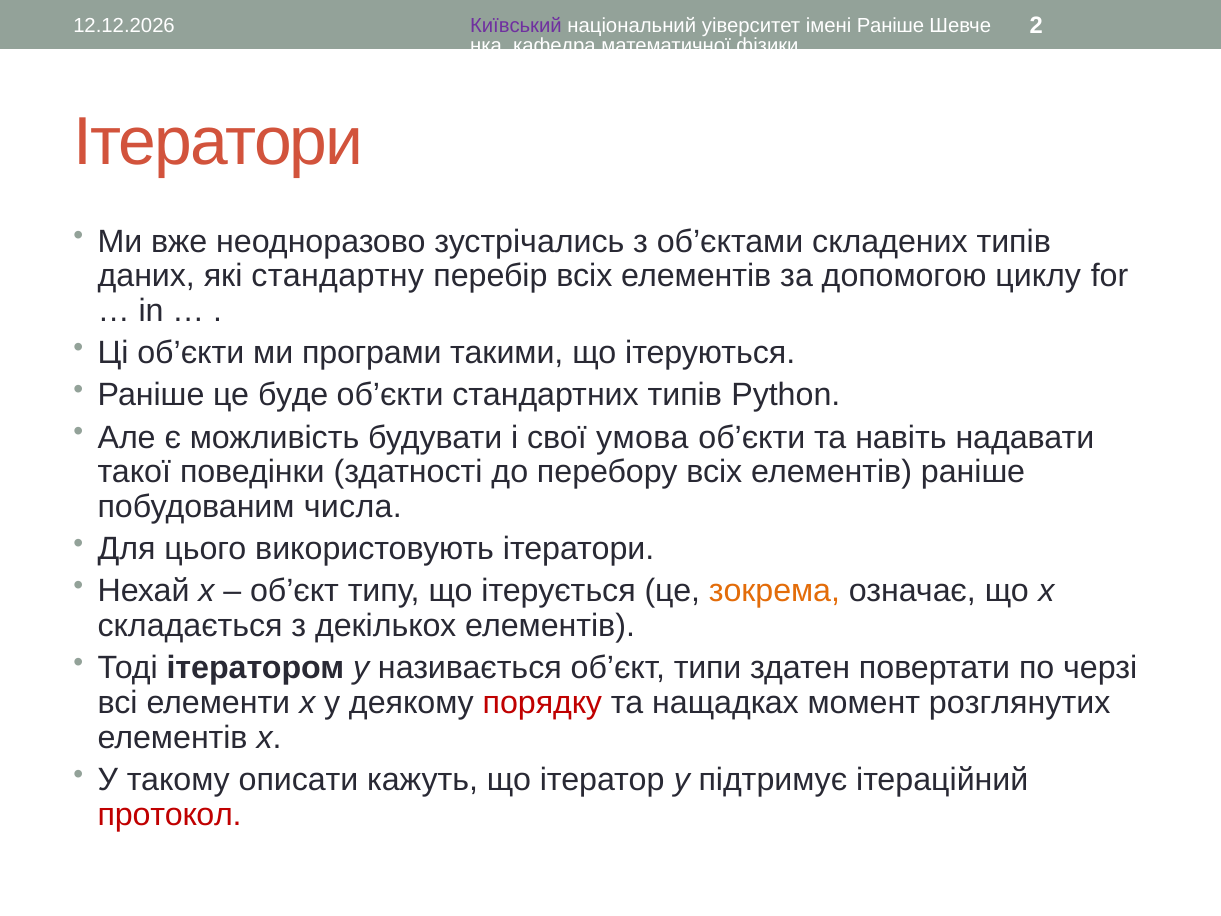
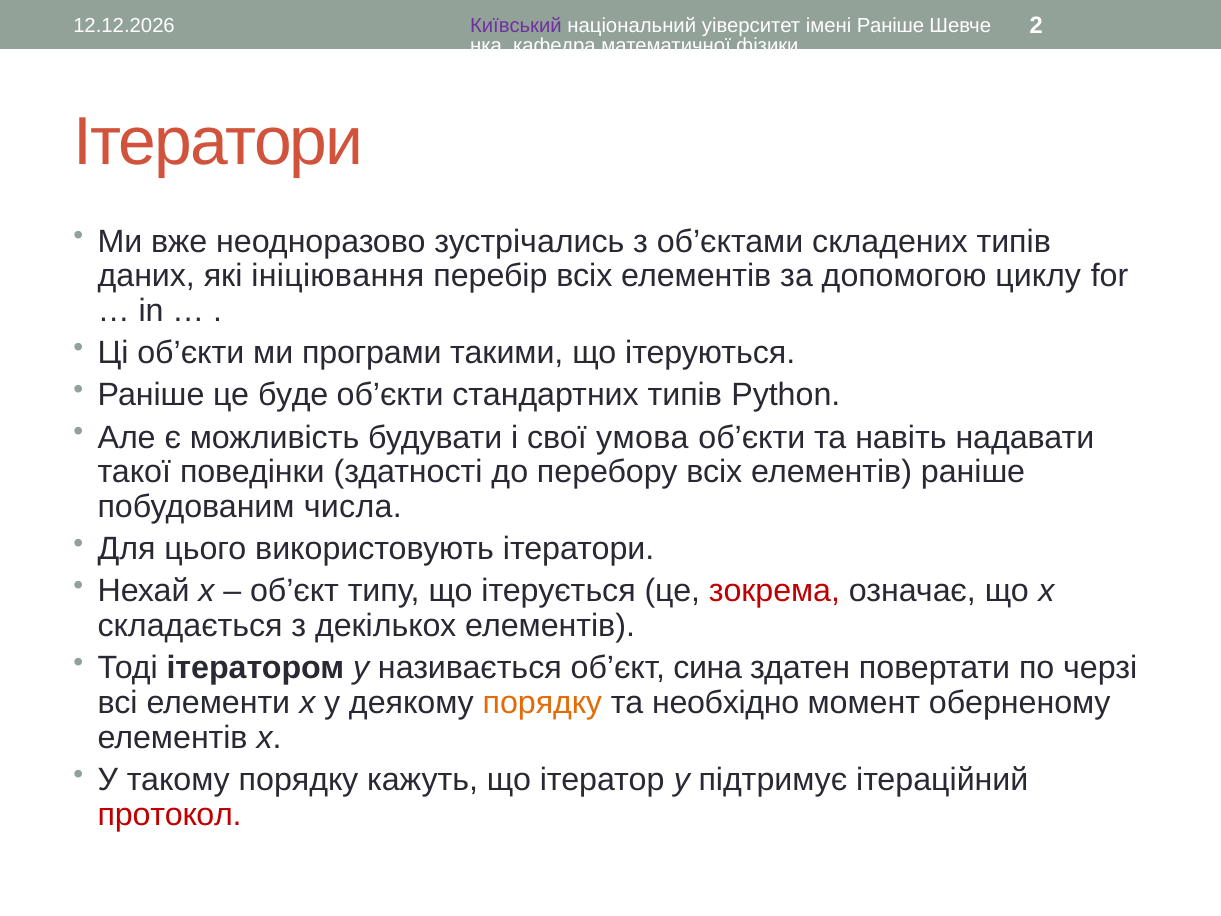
стандартну: стандартну -> ініціювання (338, 276)
зокрема colour: orange -> red (774, 591)
типи: типи -> сина (708, 668)
порядку colour: red -> orange (542, 703)
нащадках: нащадках -> необхідно (726, 703)
розглянутих: розглянутих -> оберненому (1020, 703)
такому описати: описати -> порядку (299, 780)
